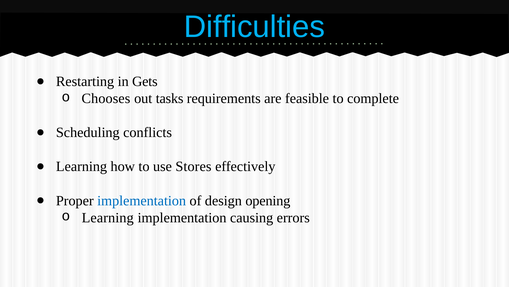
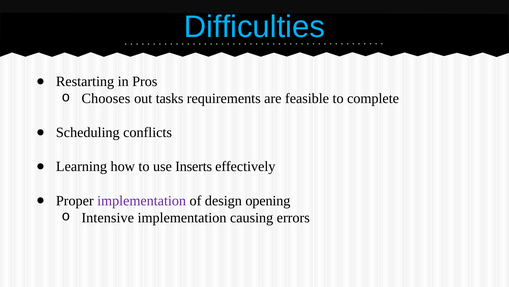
Gets: Gets -> Pros (145, 81)
Stores: Stores -> Inserts (194, 166)
implementation colour: blue -> purple (142, 200)
Learning: Learning -> Intensive (108, 217)
